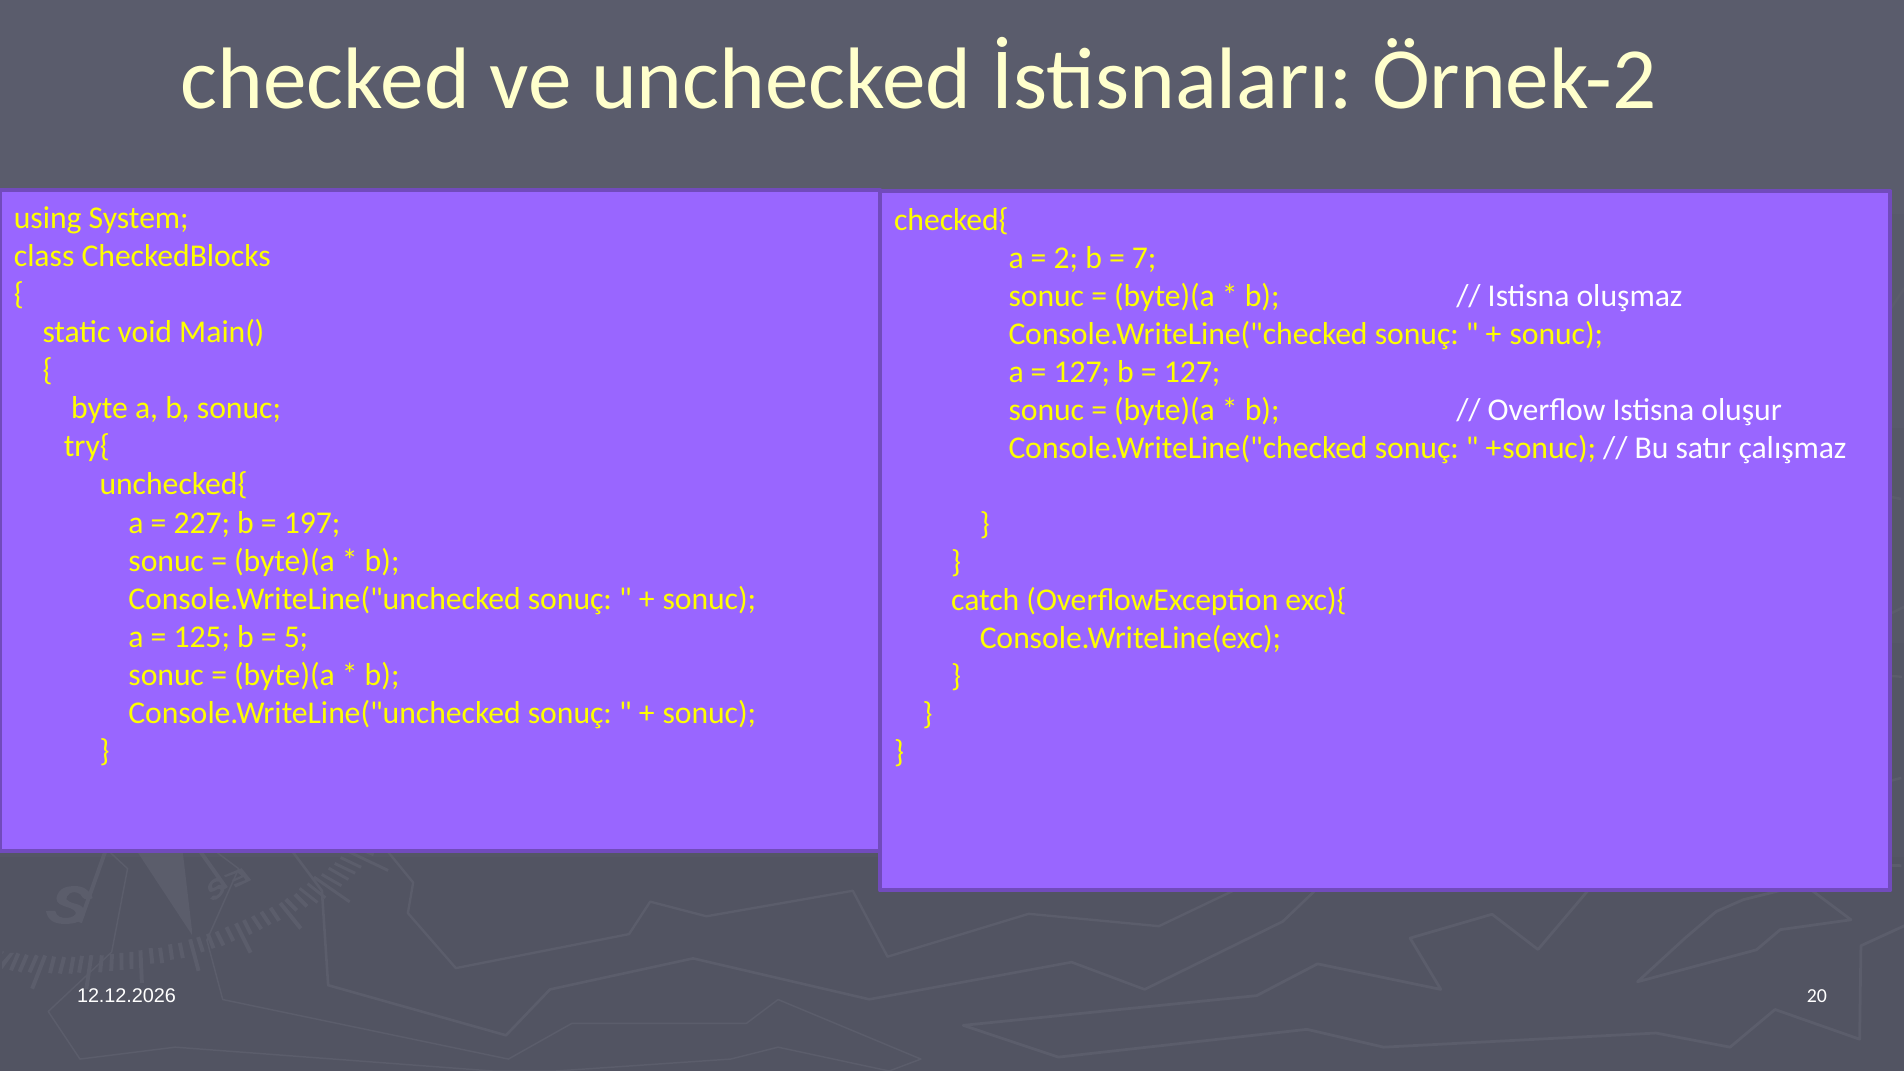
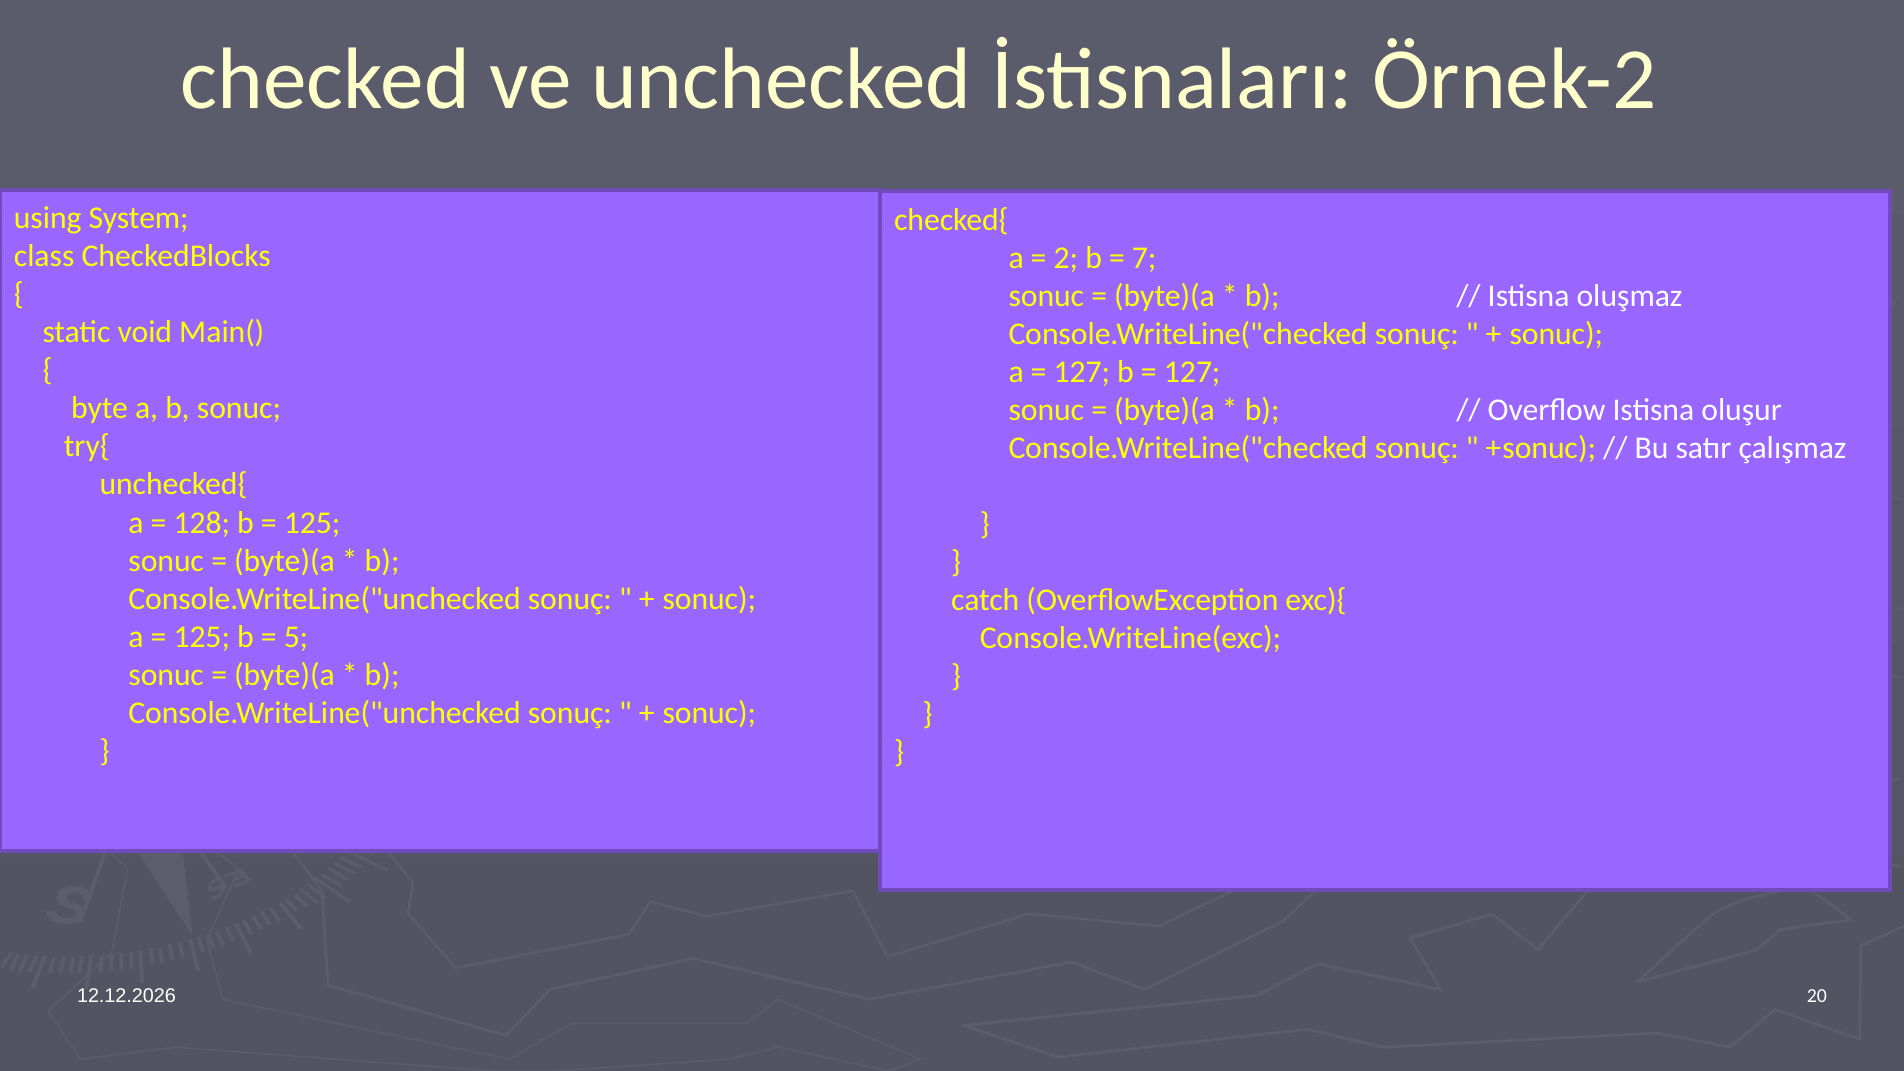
227: 227 -> 128 (202, 523)
197: 197 -> 125 (312, 523)
